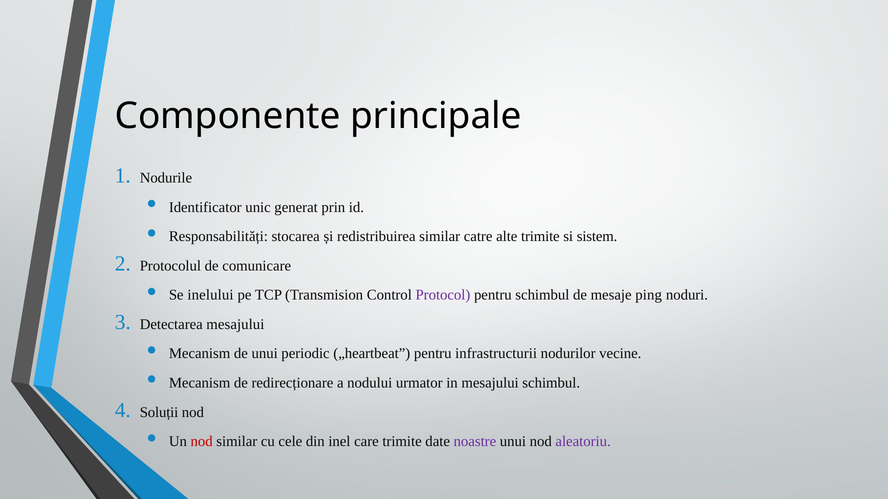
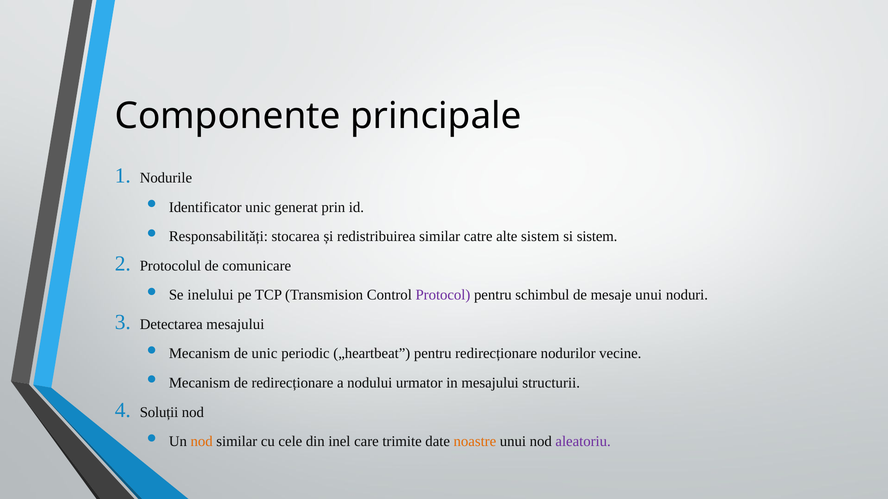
alte trimite: trimite -> sistem (540, 237)
mesaje ping: ping -> unui (649, 295)
de unui: unui -> unic (265, 354)
pentru infrastructurii: infrastructurii -> redirecționare (496, 354)
mesajului schimbul: schimbul -> structurii (551, 383)
nod colour: red -> orange (202, 442)
noastre colour: purple -> orange (475, 442)
